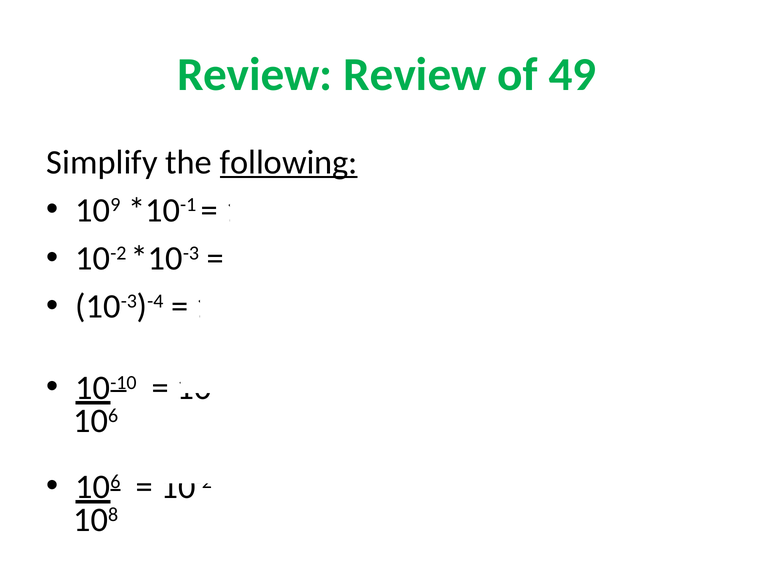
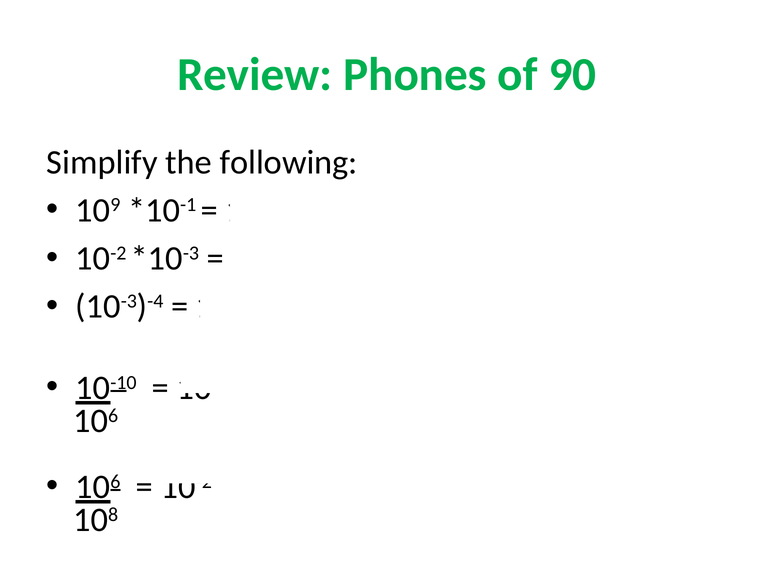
Review Review: Review -> Phones (415, 75)
49: 49 -> 90 (572, 75)
following underline: present -> none (289, 162)
